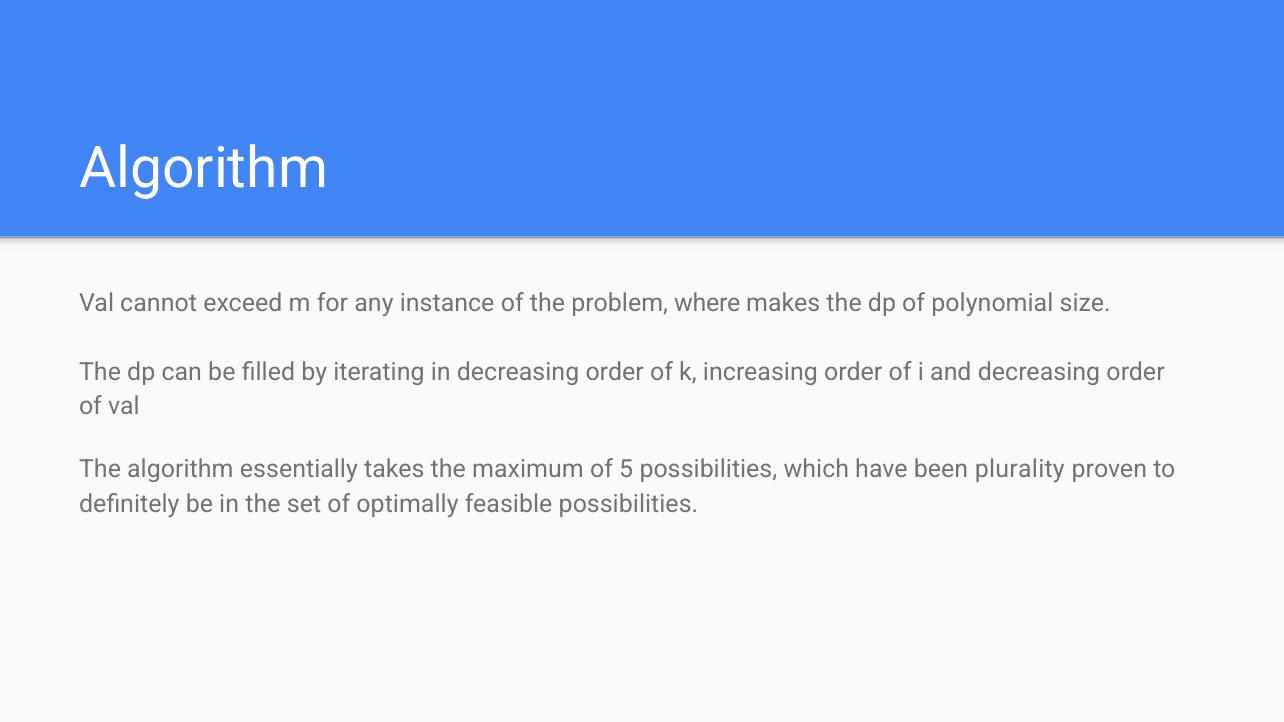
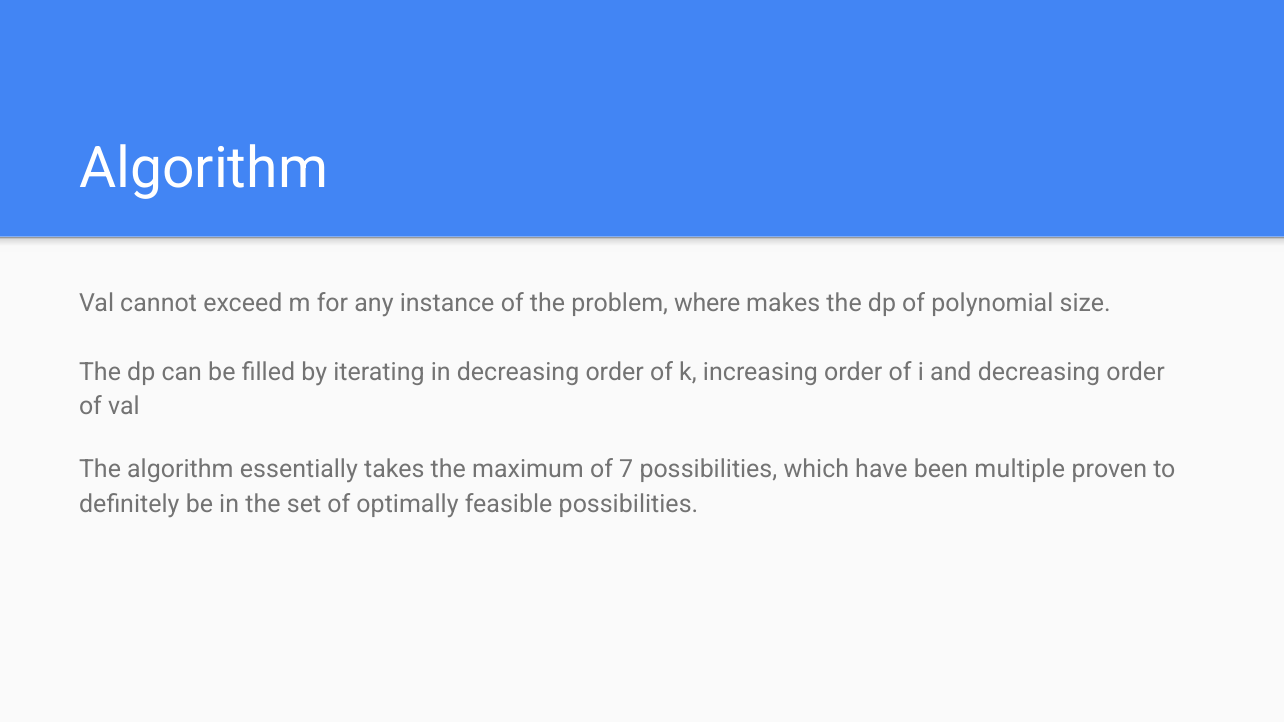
5: 5 -> 7 (626, 470)
plurality: plurality -> multiple (1020, 470)
